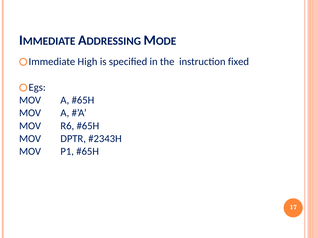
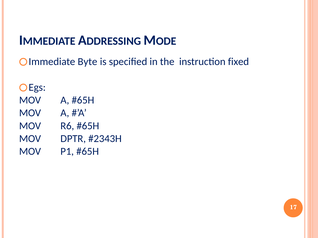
High: High -> Byte (87, 62)
